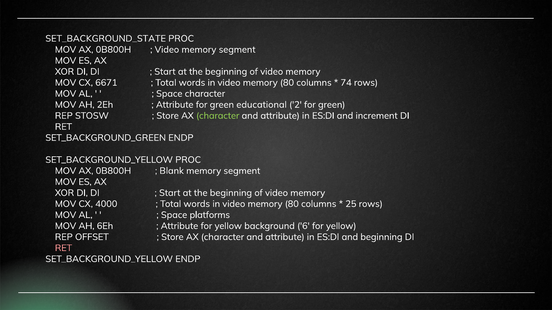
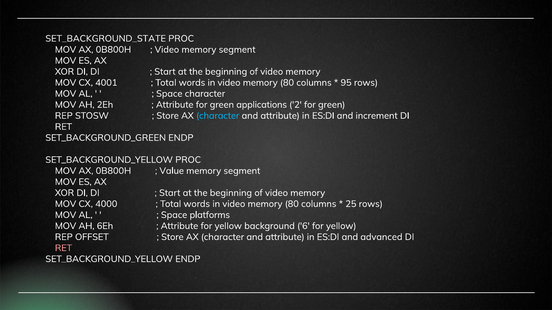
6671: 6671 -> 4001 (106, 83)
74: 74 -> 95 (346, 83)
educational: educational -> applications (262, 105)
character colour: light green -> light blue (218, 116)
Blank: Blank -> Value (172, 171)
and beginning: beginning -> advanced (381, 237)
